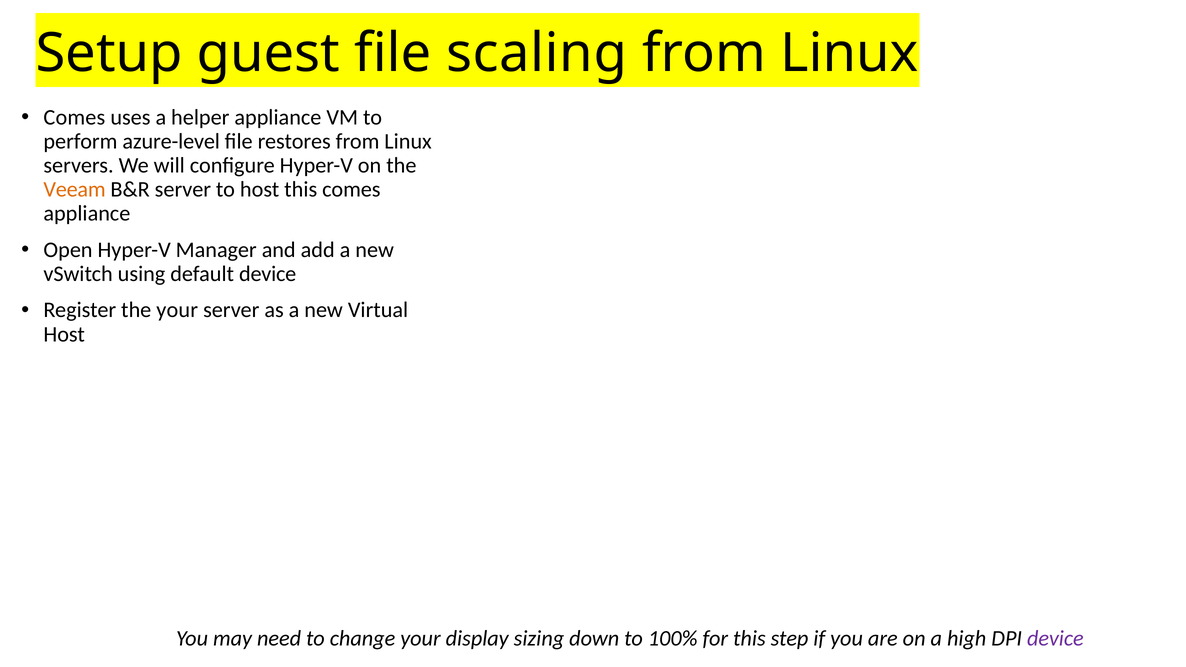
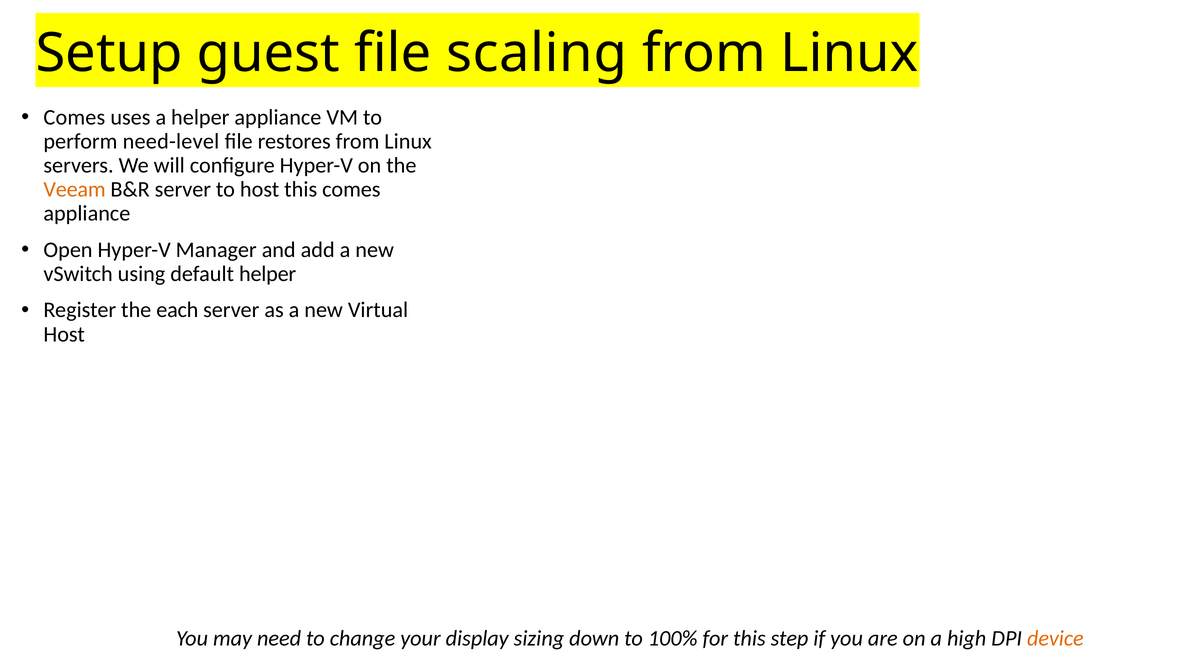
azure-level: azure-level -> need-level (171, 141)
default device: device -> helper (268, 274)
the your: your -> each (177, 310)
device colour: purple -> orange (1055, 639)
